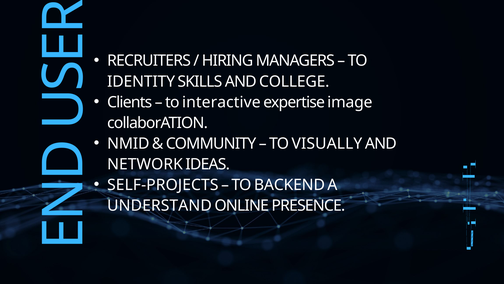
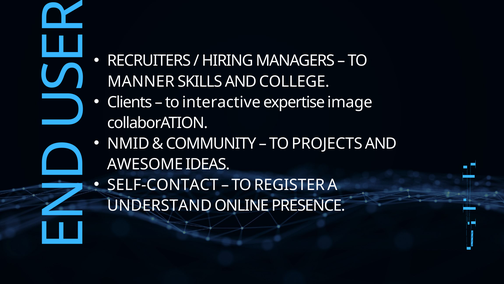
IDENTITY: IDENTITY -> MANNER (141, 81)
VISUALLY: VISUALLY -> PROJECTS (327, 143)
NETWORK: NETWORK -> AWESOME (145, 164)
SELF-PROJECTS: SELF-PROJECTS -> SELF-CONTACT (163, 185)
BACKEND: BACKEND -> REGISTER (289, 185)
